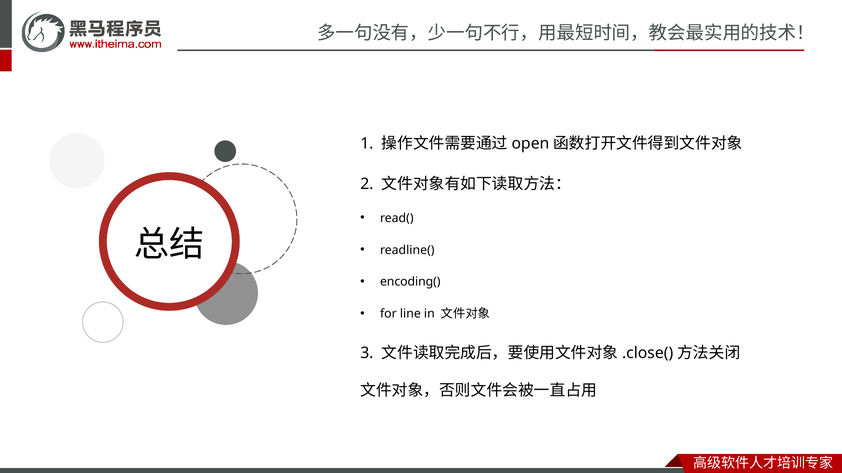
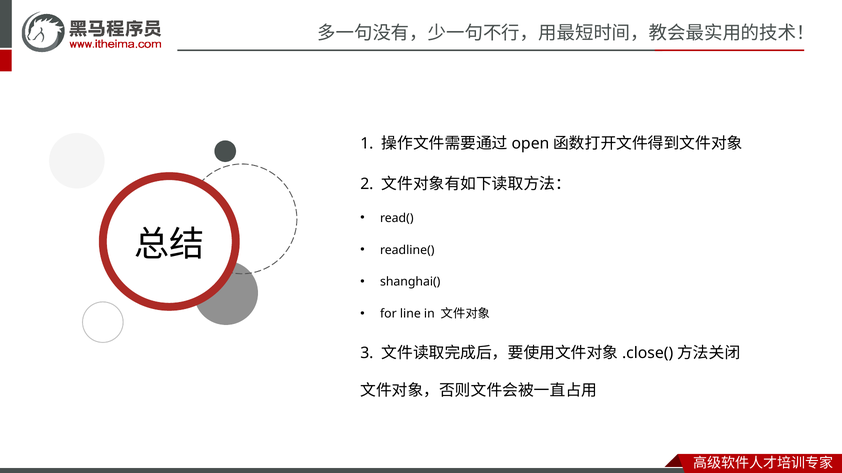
encoding(: encoding( -> shanghai( (410, 282)
